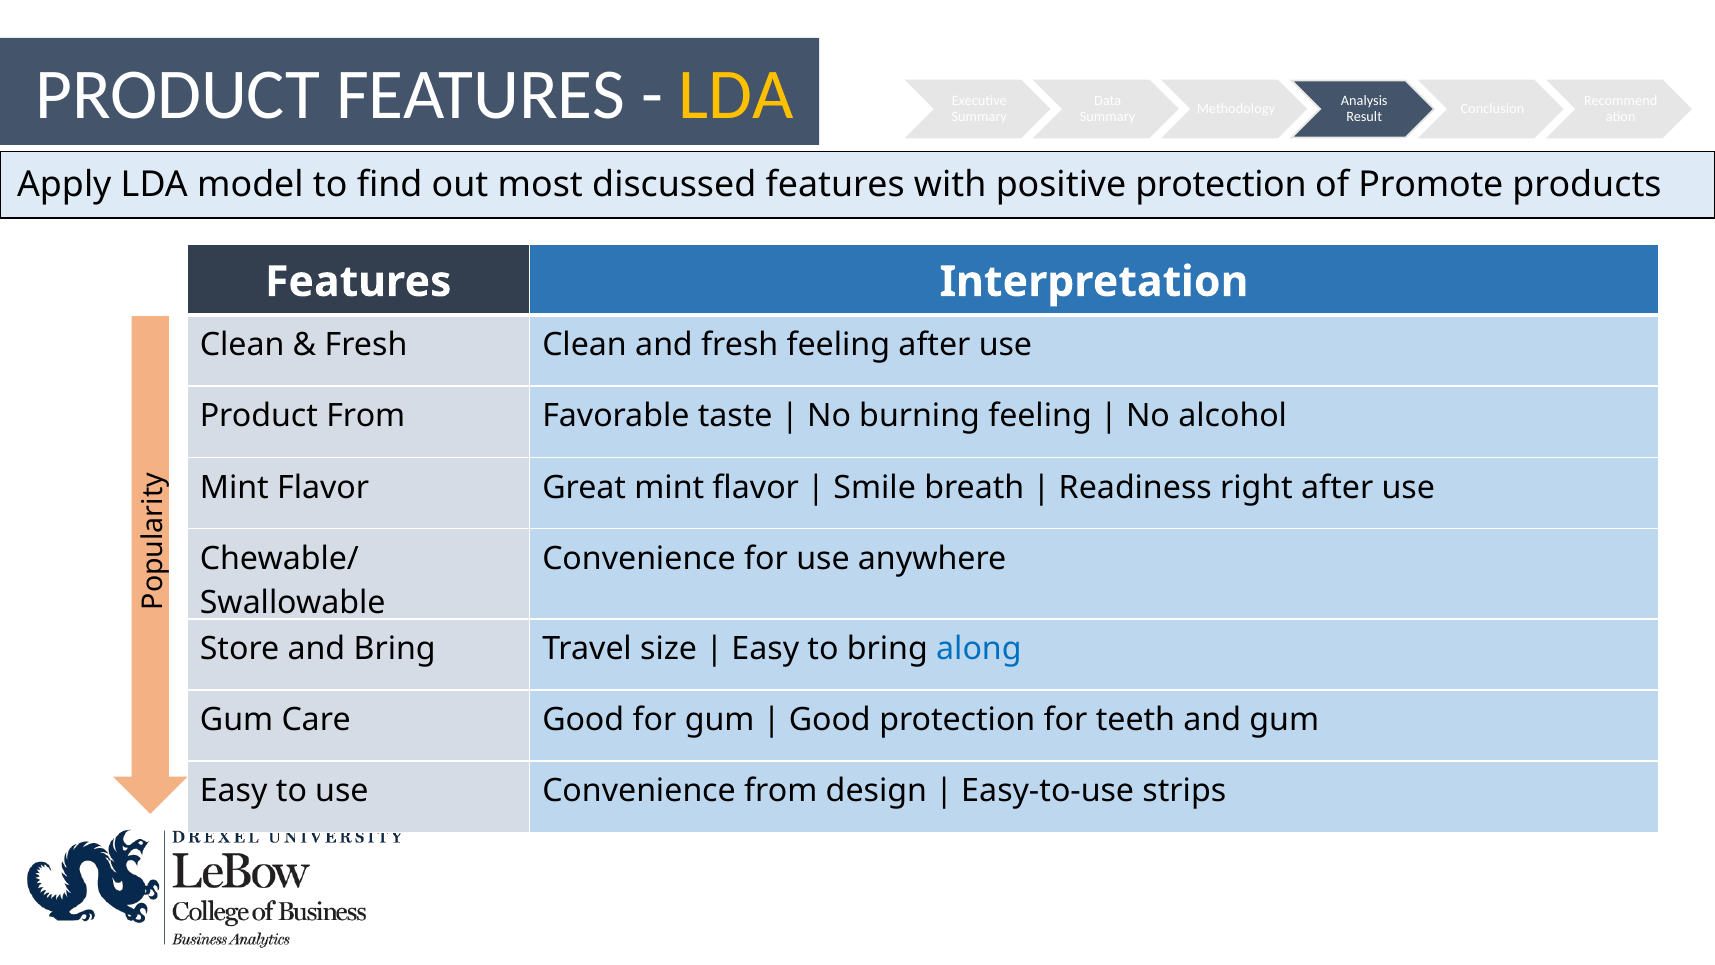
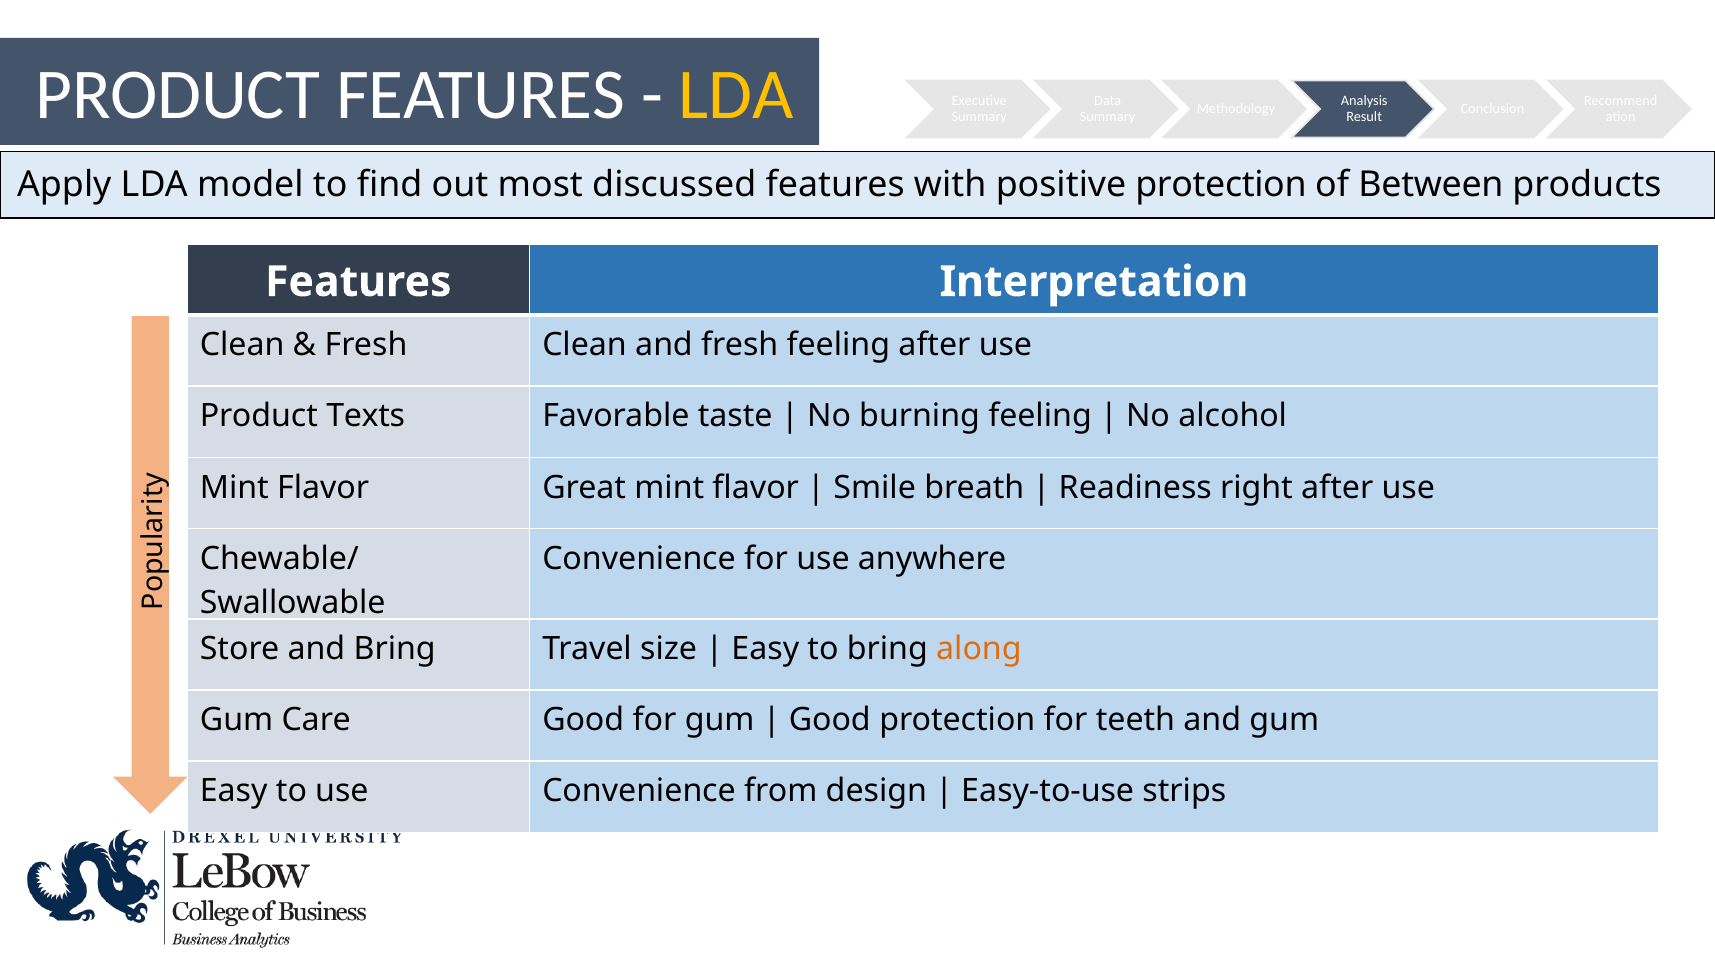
Promote: Promote -> Between (1431, 185)
Product From: From -> Texts (366, 416)
along colour: blue -> orange (979, 649)
